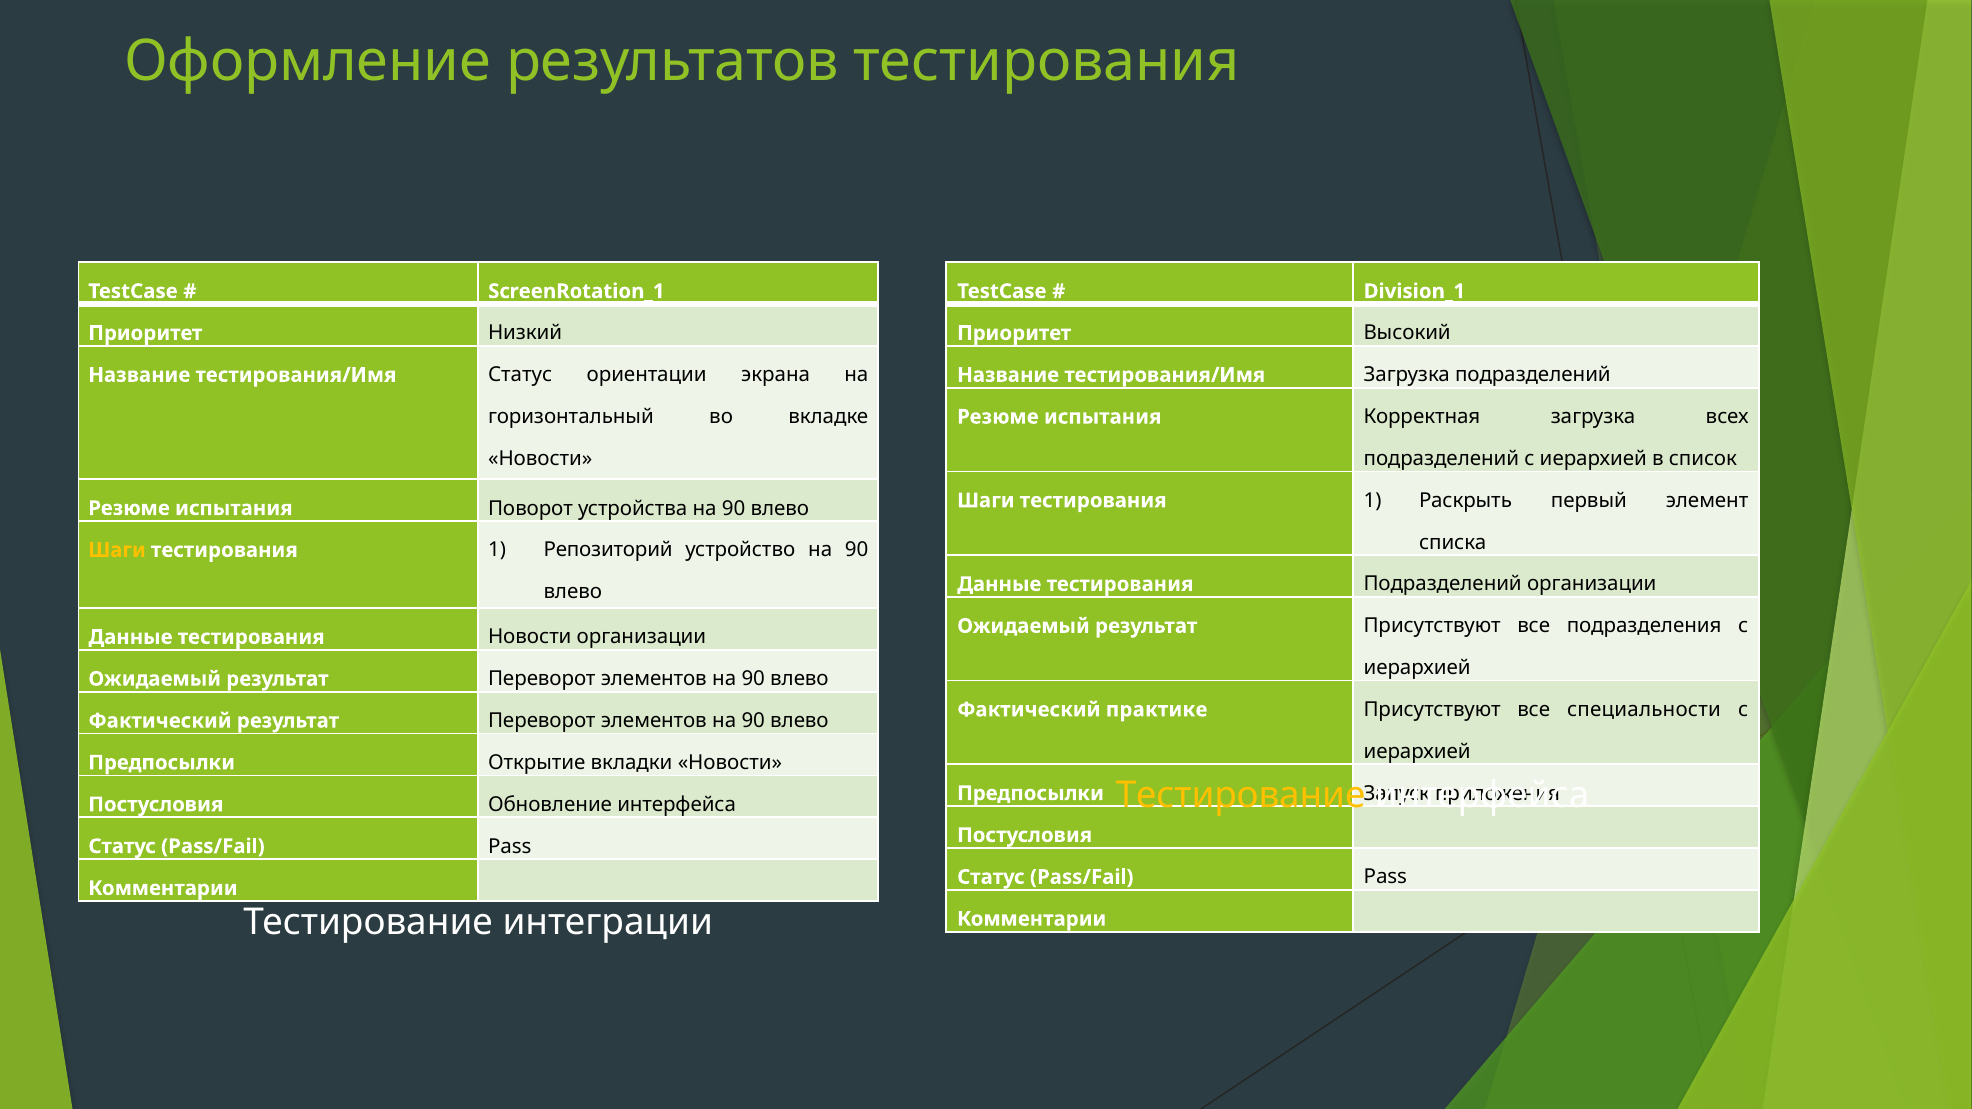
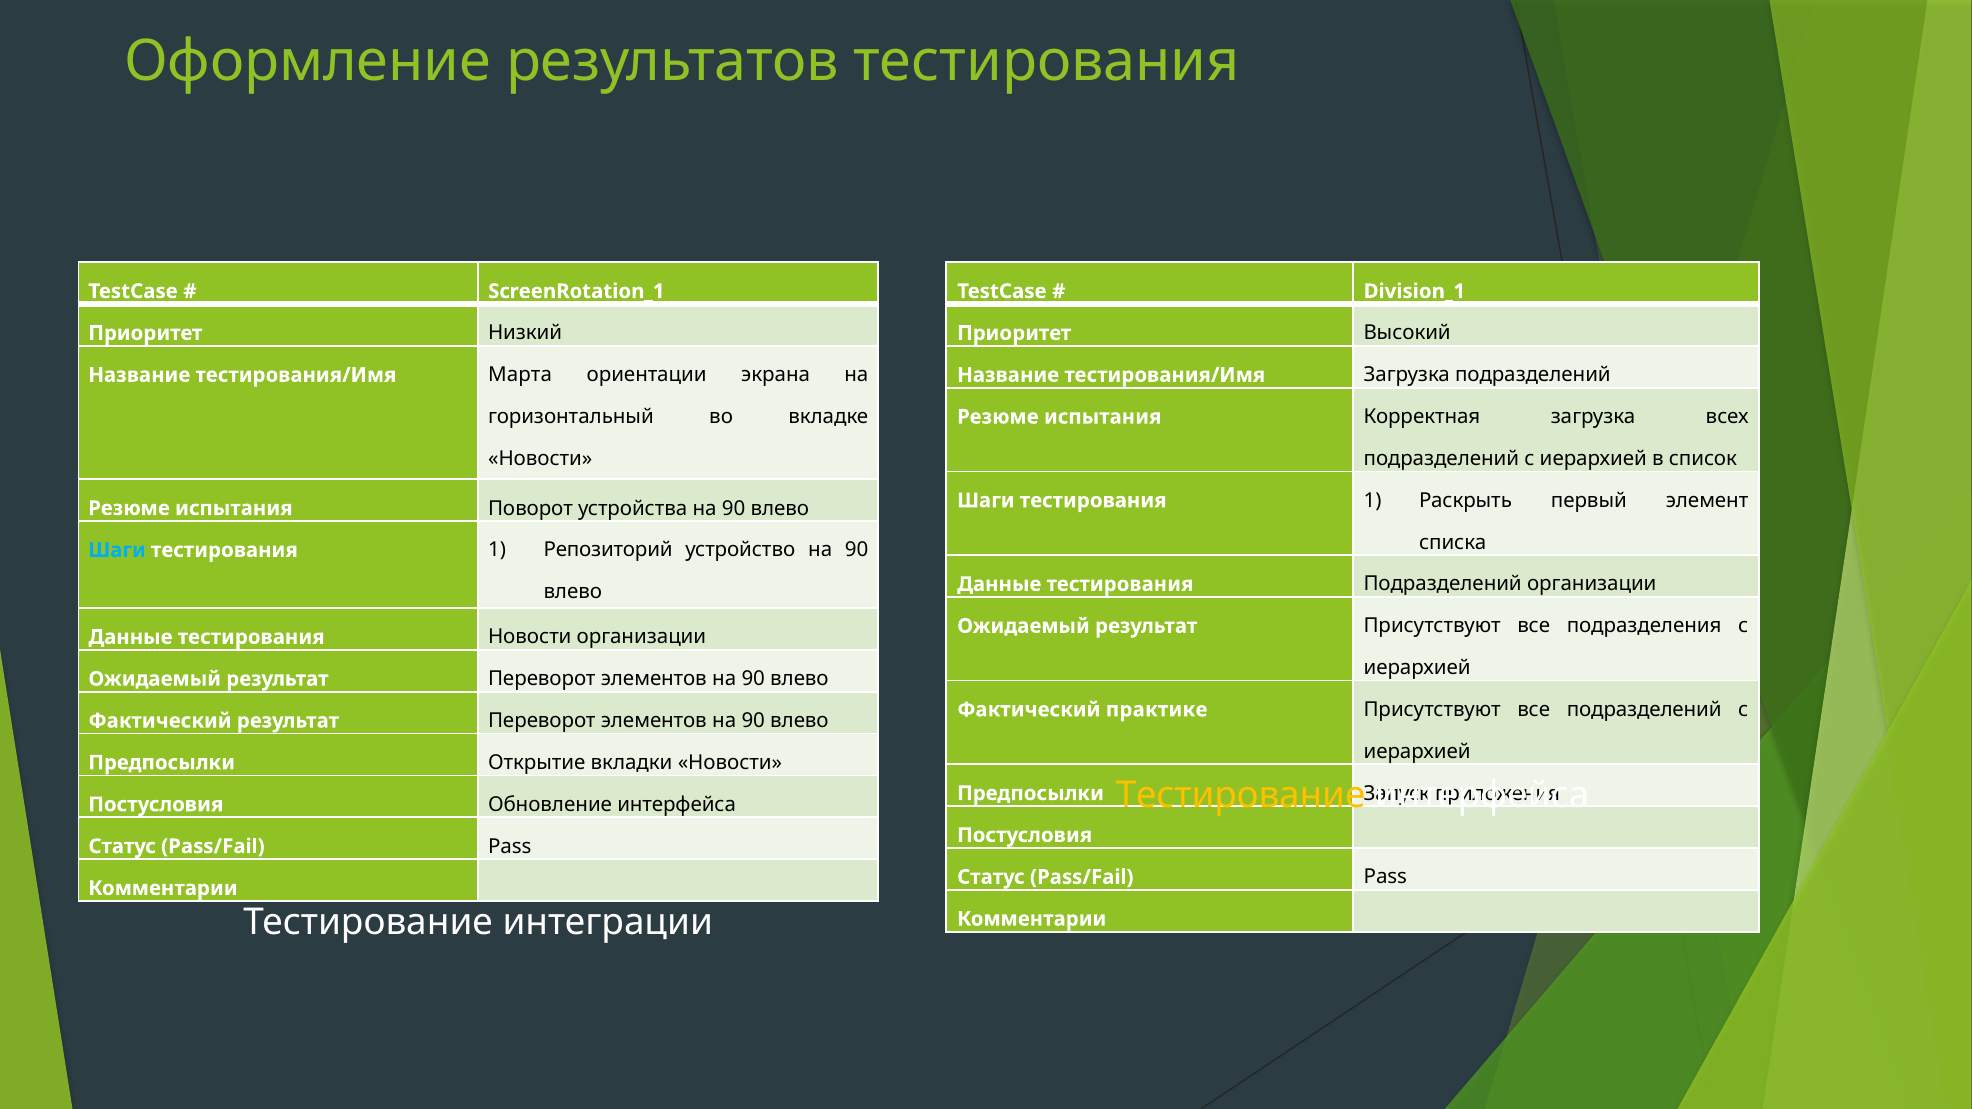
тестирования/Имя Статус: Статус -> Марта (520, 375)
Шаги colour: yellow -> light blue (117, 550)
все специальности: специальности -> подразделений (1644, 710)
